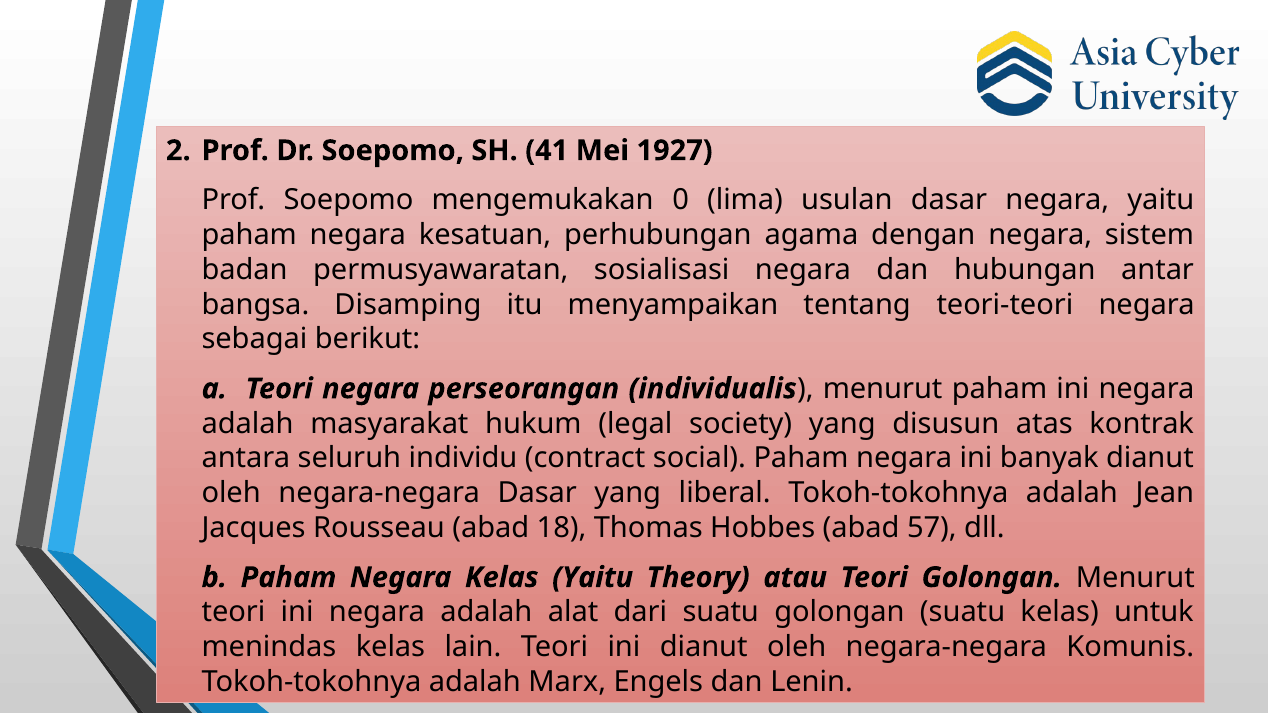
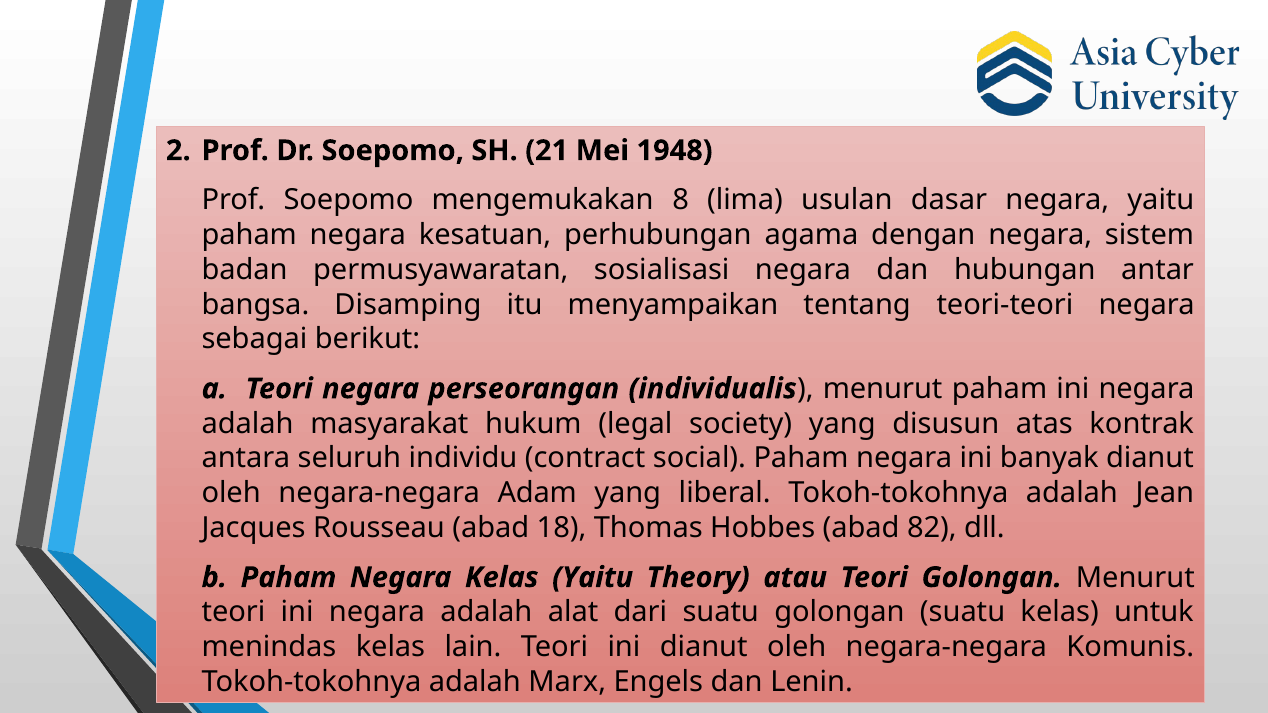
41: 41 -> 21 (547, 151)
1927: 1927 -> 1948 (675, 151)
0: 0 -> 8 (681, 200)
negara-negara Dasar: Dasar -> Adam (537, 493)
57: 57 -> 82 (932, 528)
